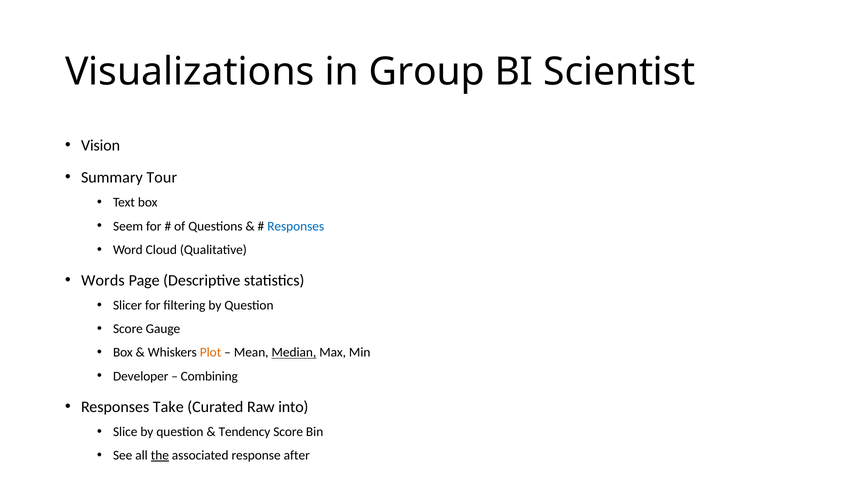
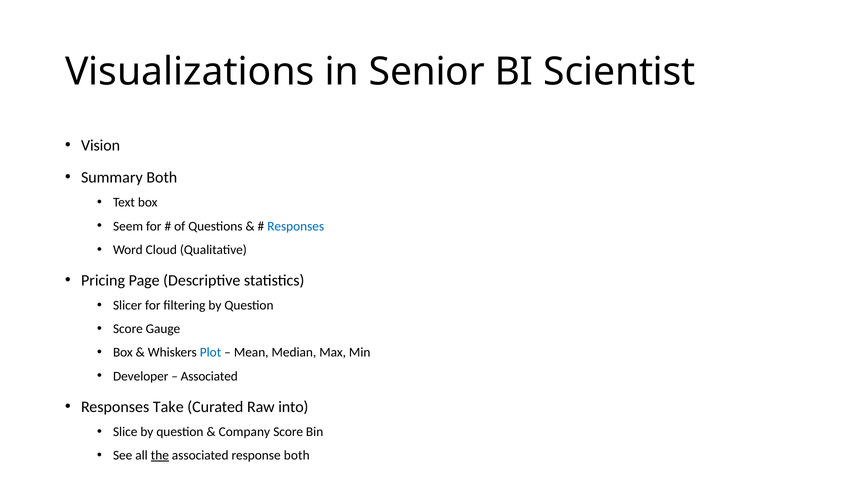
Group: Group -> Senior (427, 72)
Summary Tour: Tour -> Both (162, 177)
Words: Words -> Pricing (103, 280)
Plot colour: orange -> blue (211, 352)
Median underline: present -> none (294, 352)
Combining: Combining -> Associated (209, 376)
Tendency: Tendency -> Company (244, 432)
response after: after -> both (297, 455)
